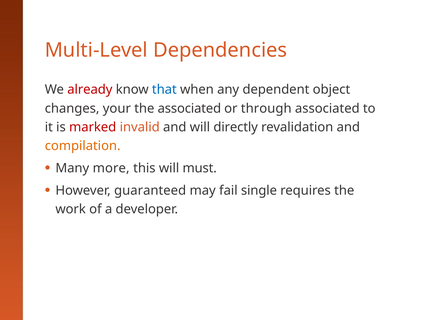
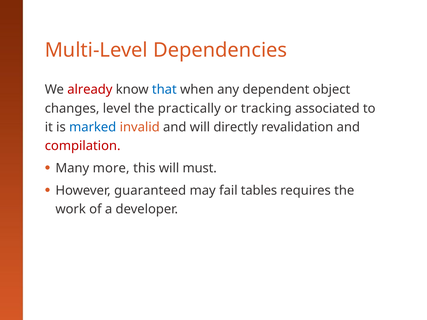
your: your -> level (117, 109)
the associated: associated -> practically (189, 109)
through: through -> tracking (266, 109)
marked colour: red -> blue (93, 127)
compilation colour: orange -> red (83, 146)
single: single -> tables (259, 191)
